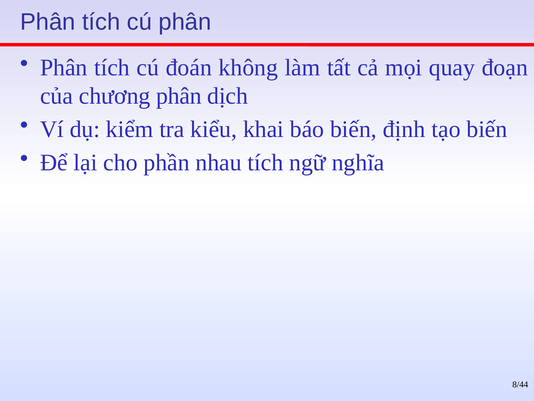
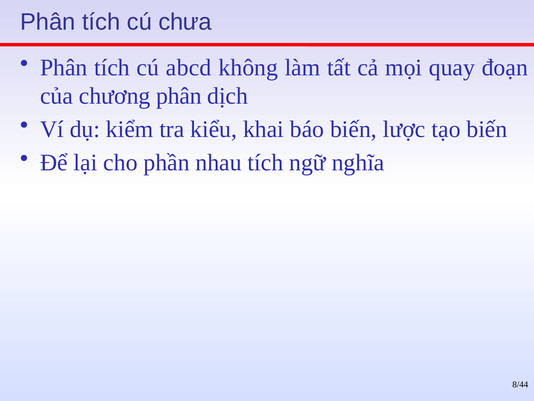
cú phân: phân -> chưa (185, 22)
đoán: đoán -> abcd (189, 67)
định: định -> lược (404, 129)
